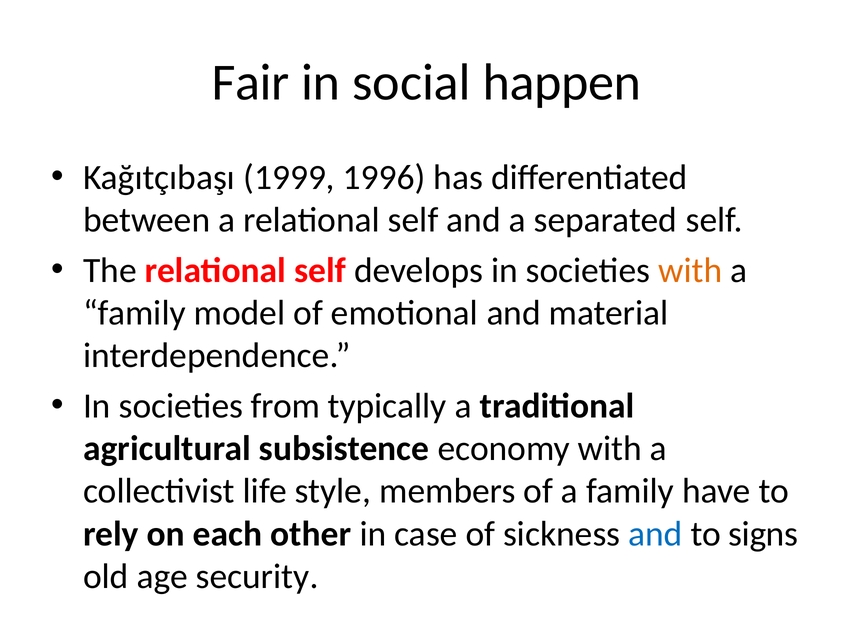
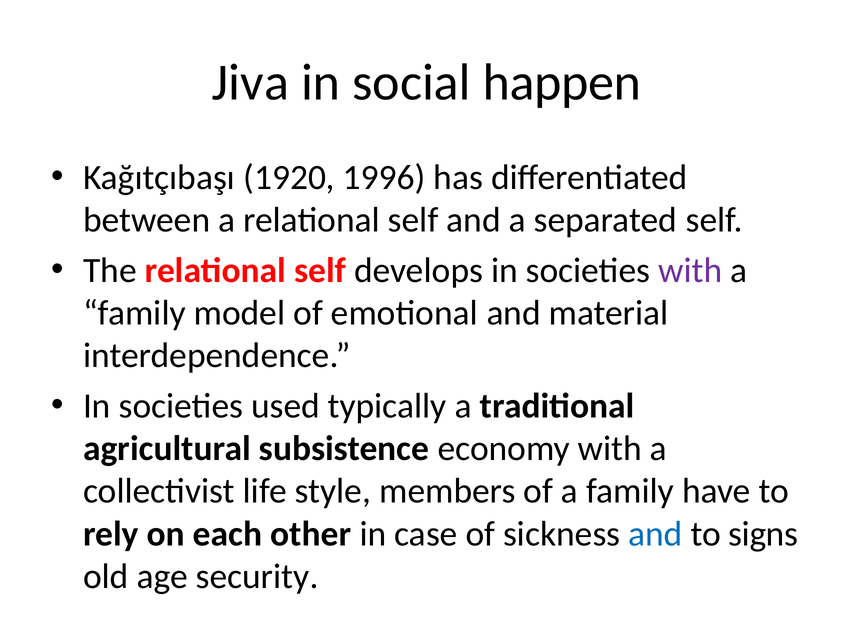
Fair: Fair -> Jiva (250, 83)
1999: 1999 -> 1920 (289, 177)
with colour: orange -> purple (690, 270)
from: from -> used (285, 406)
